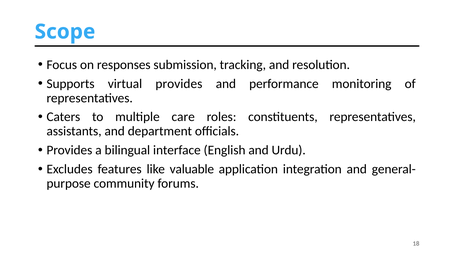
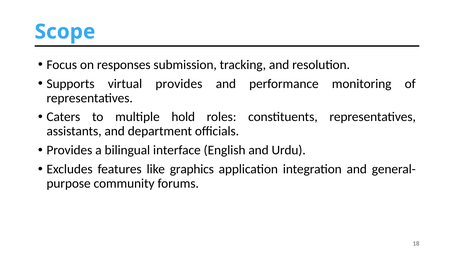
care: care -> hold (183, 117)
valuable: valuable -> graphics (192, 169)
